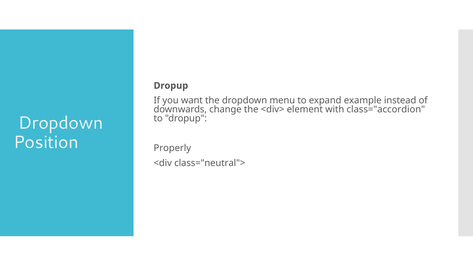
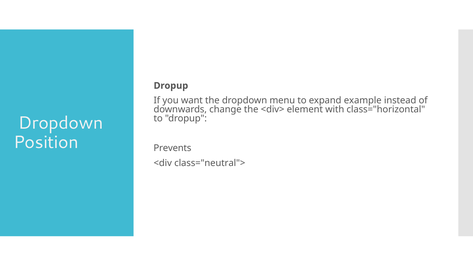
class="accordion: class="accordion -> class="horizontal (386, 110)
Properly: Properly -> Prevents (172, 148)
